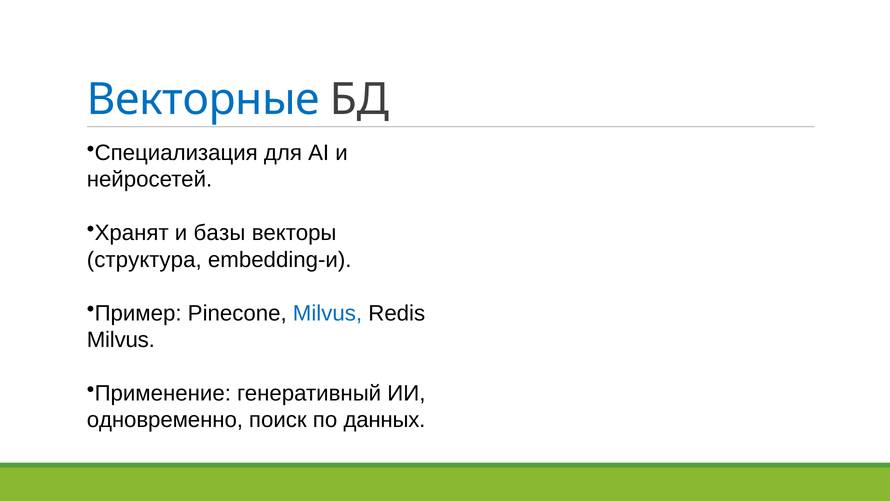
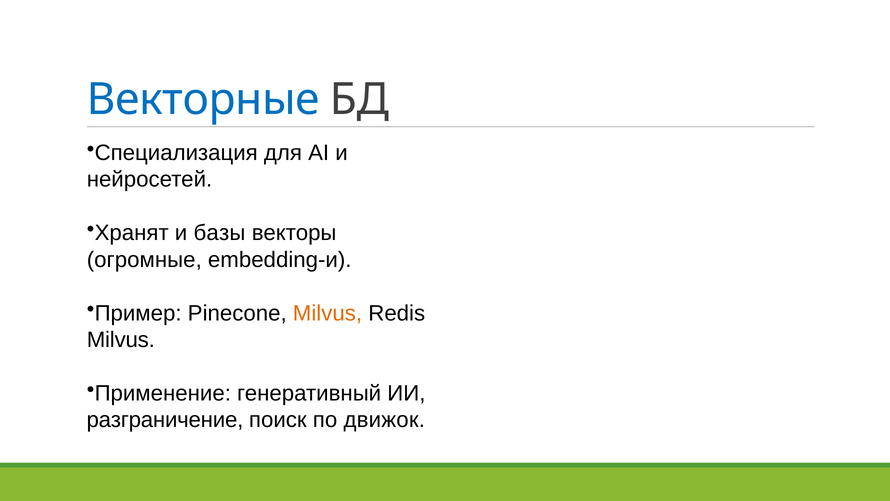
структура: структура -> огромные (144, 260)
Milvus colour: blue -> orange (327, 313)
одновременно: одновременно -> разграничение (165, 420)
данных: данных -> движок (384, 420)
